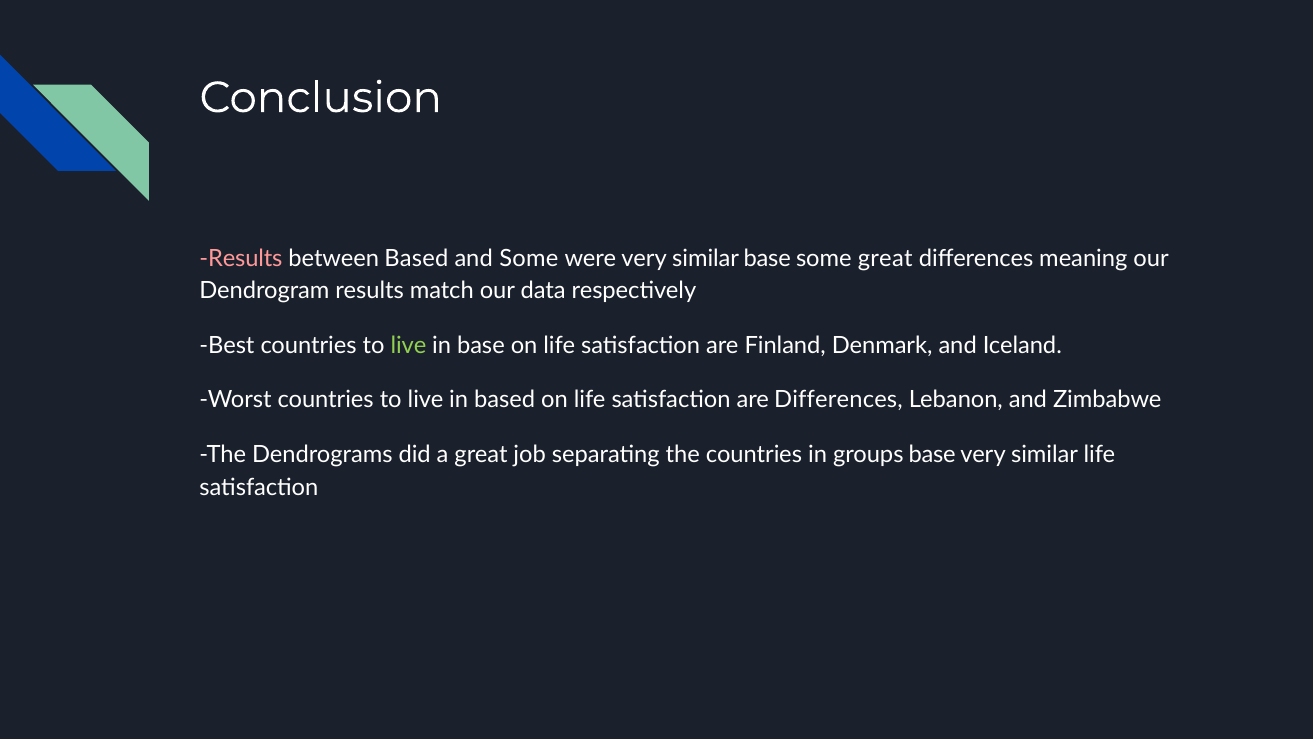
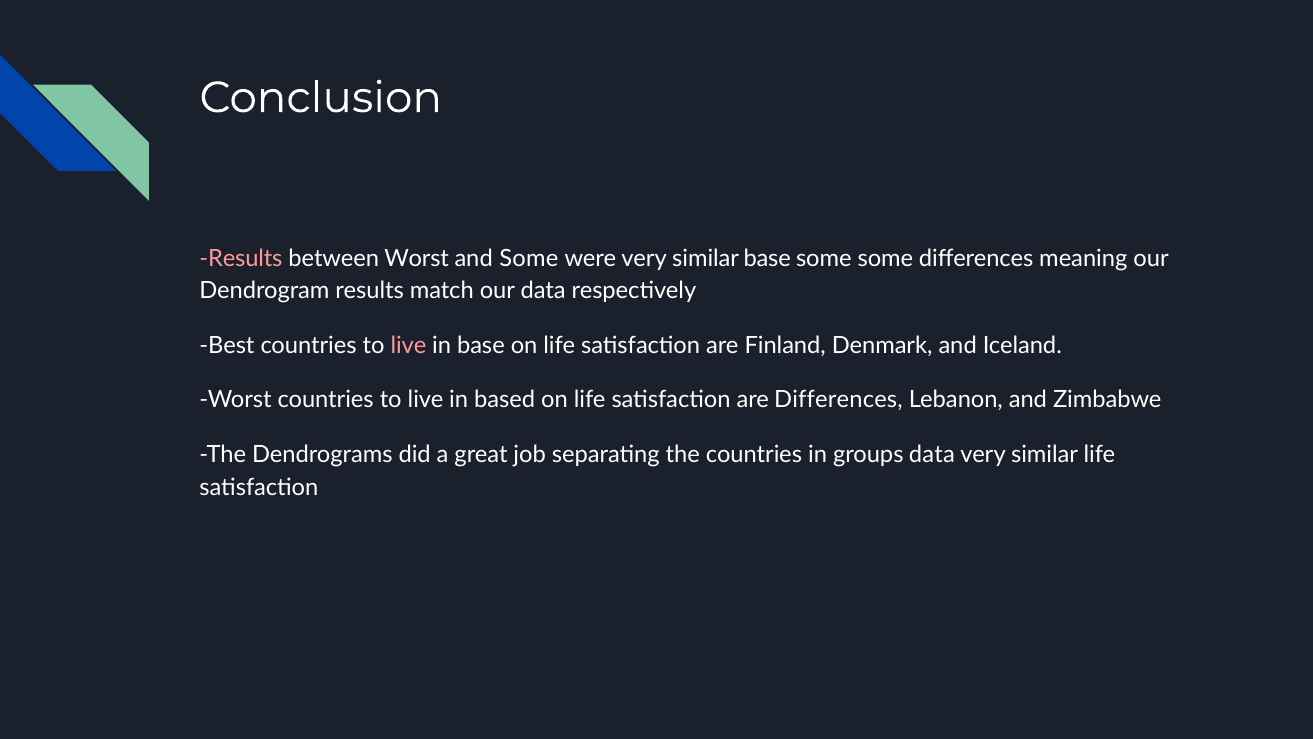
between Based: Based -> Worst (417, 258)
some great: great -> some (885, 258)
live colour: light green -> pink (408, 345)
groups base: base -> data (932, 454)
